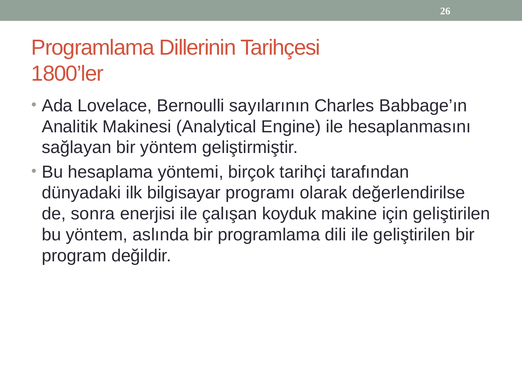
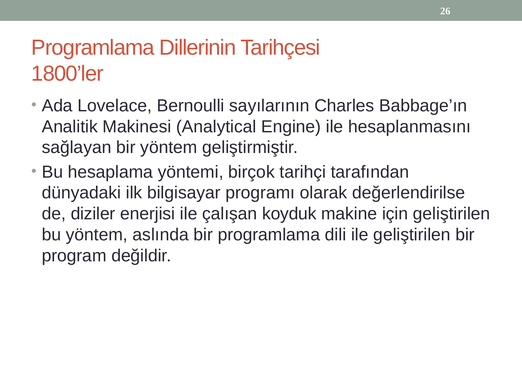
sonra: sonra -> diziler (93, 213)
